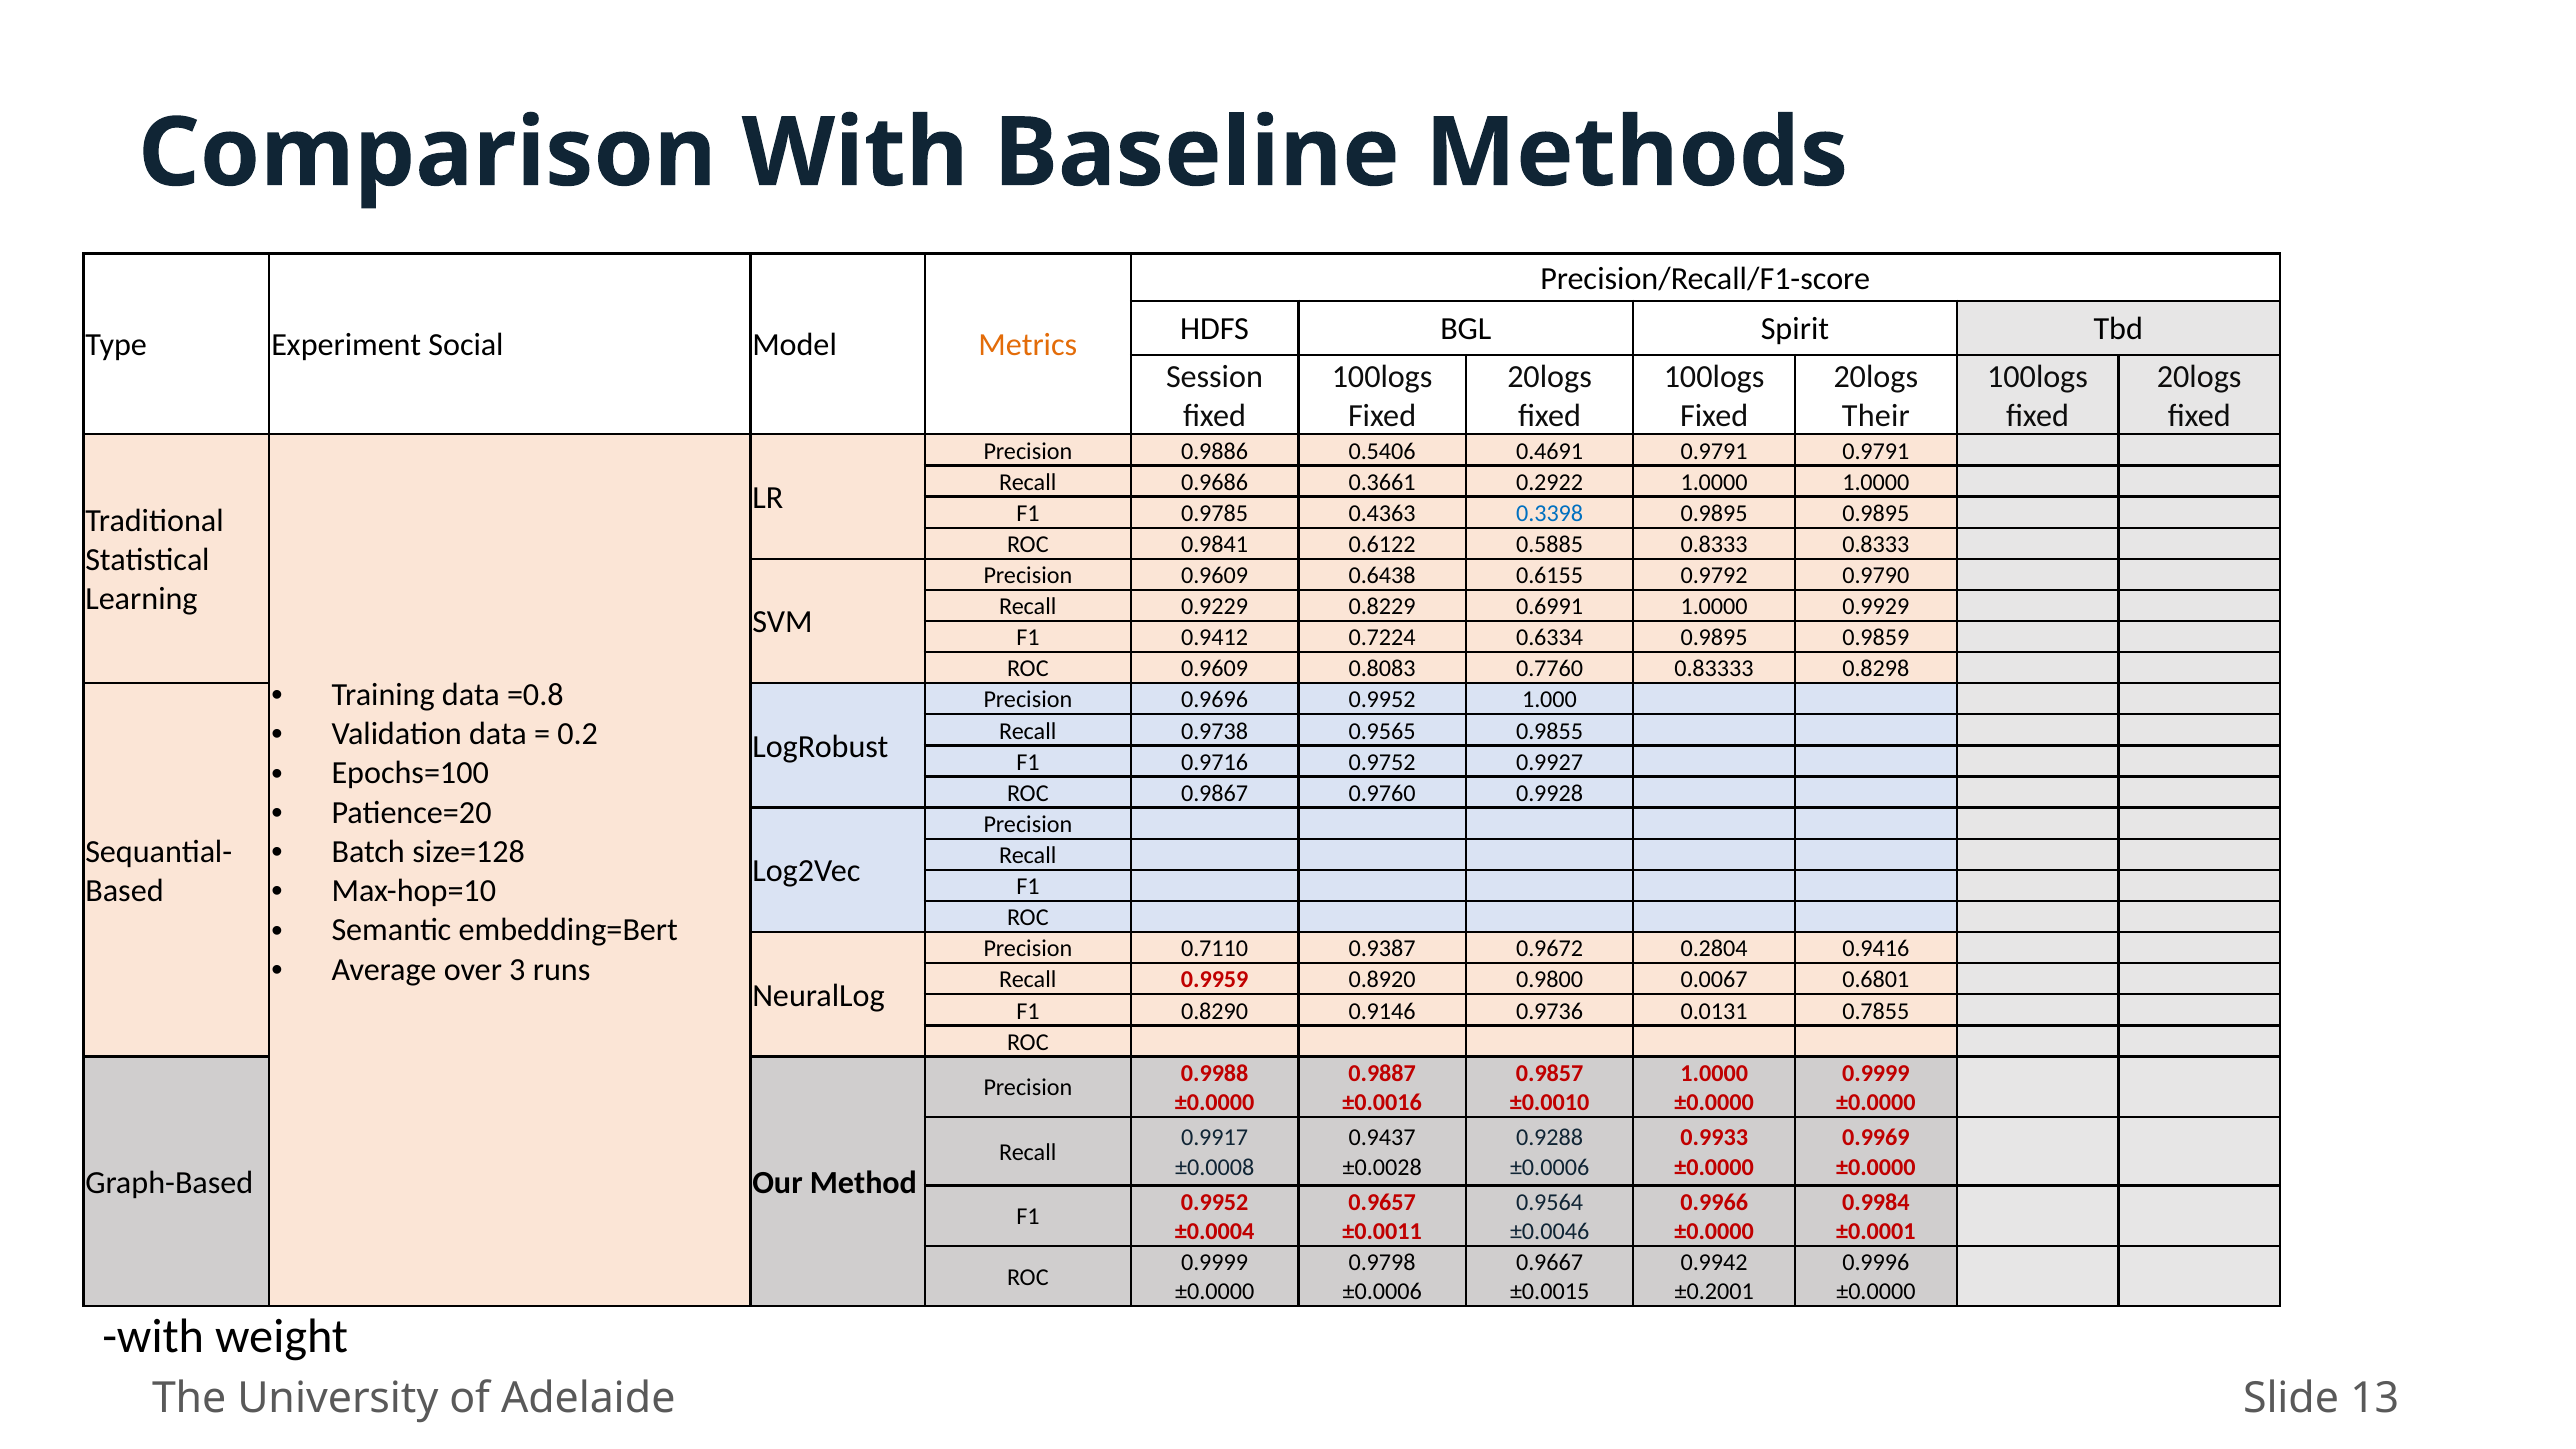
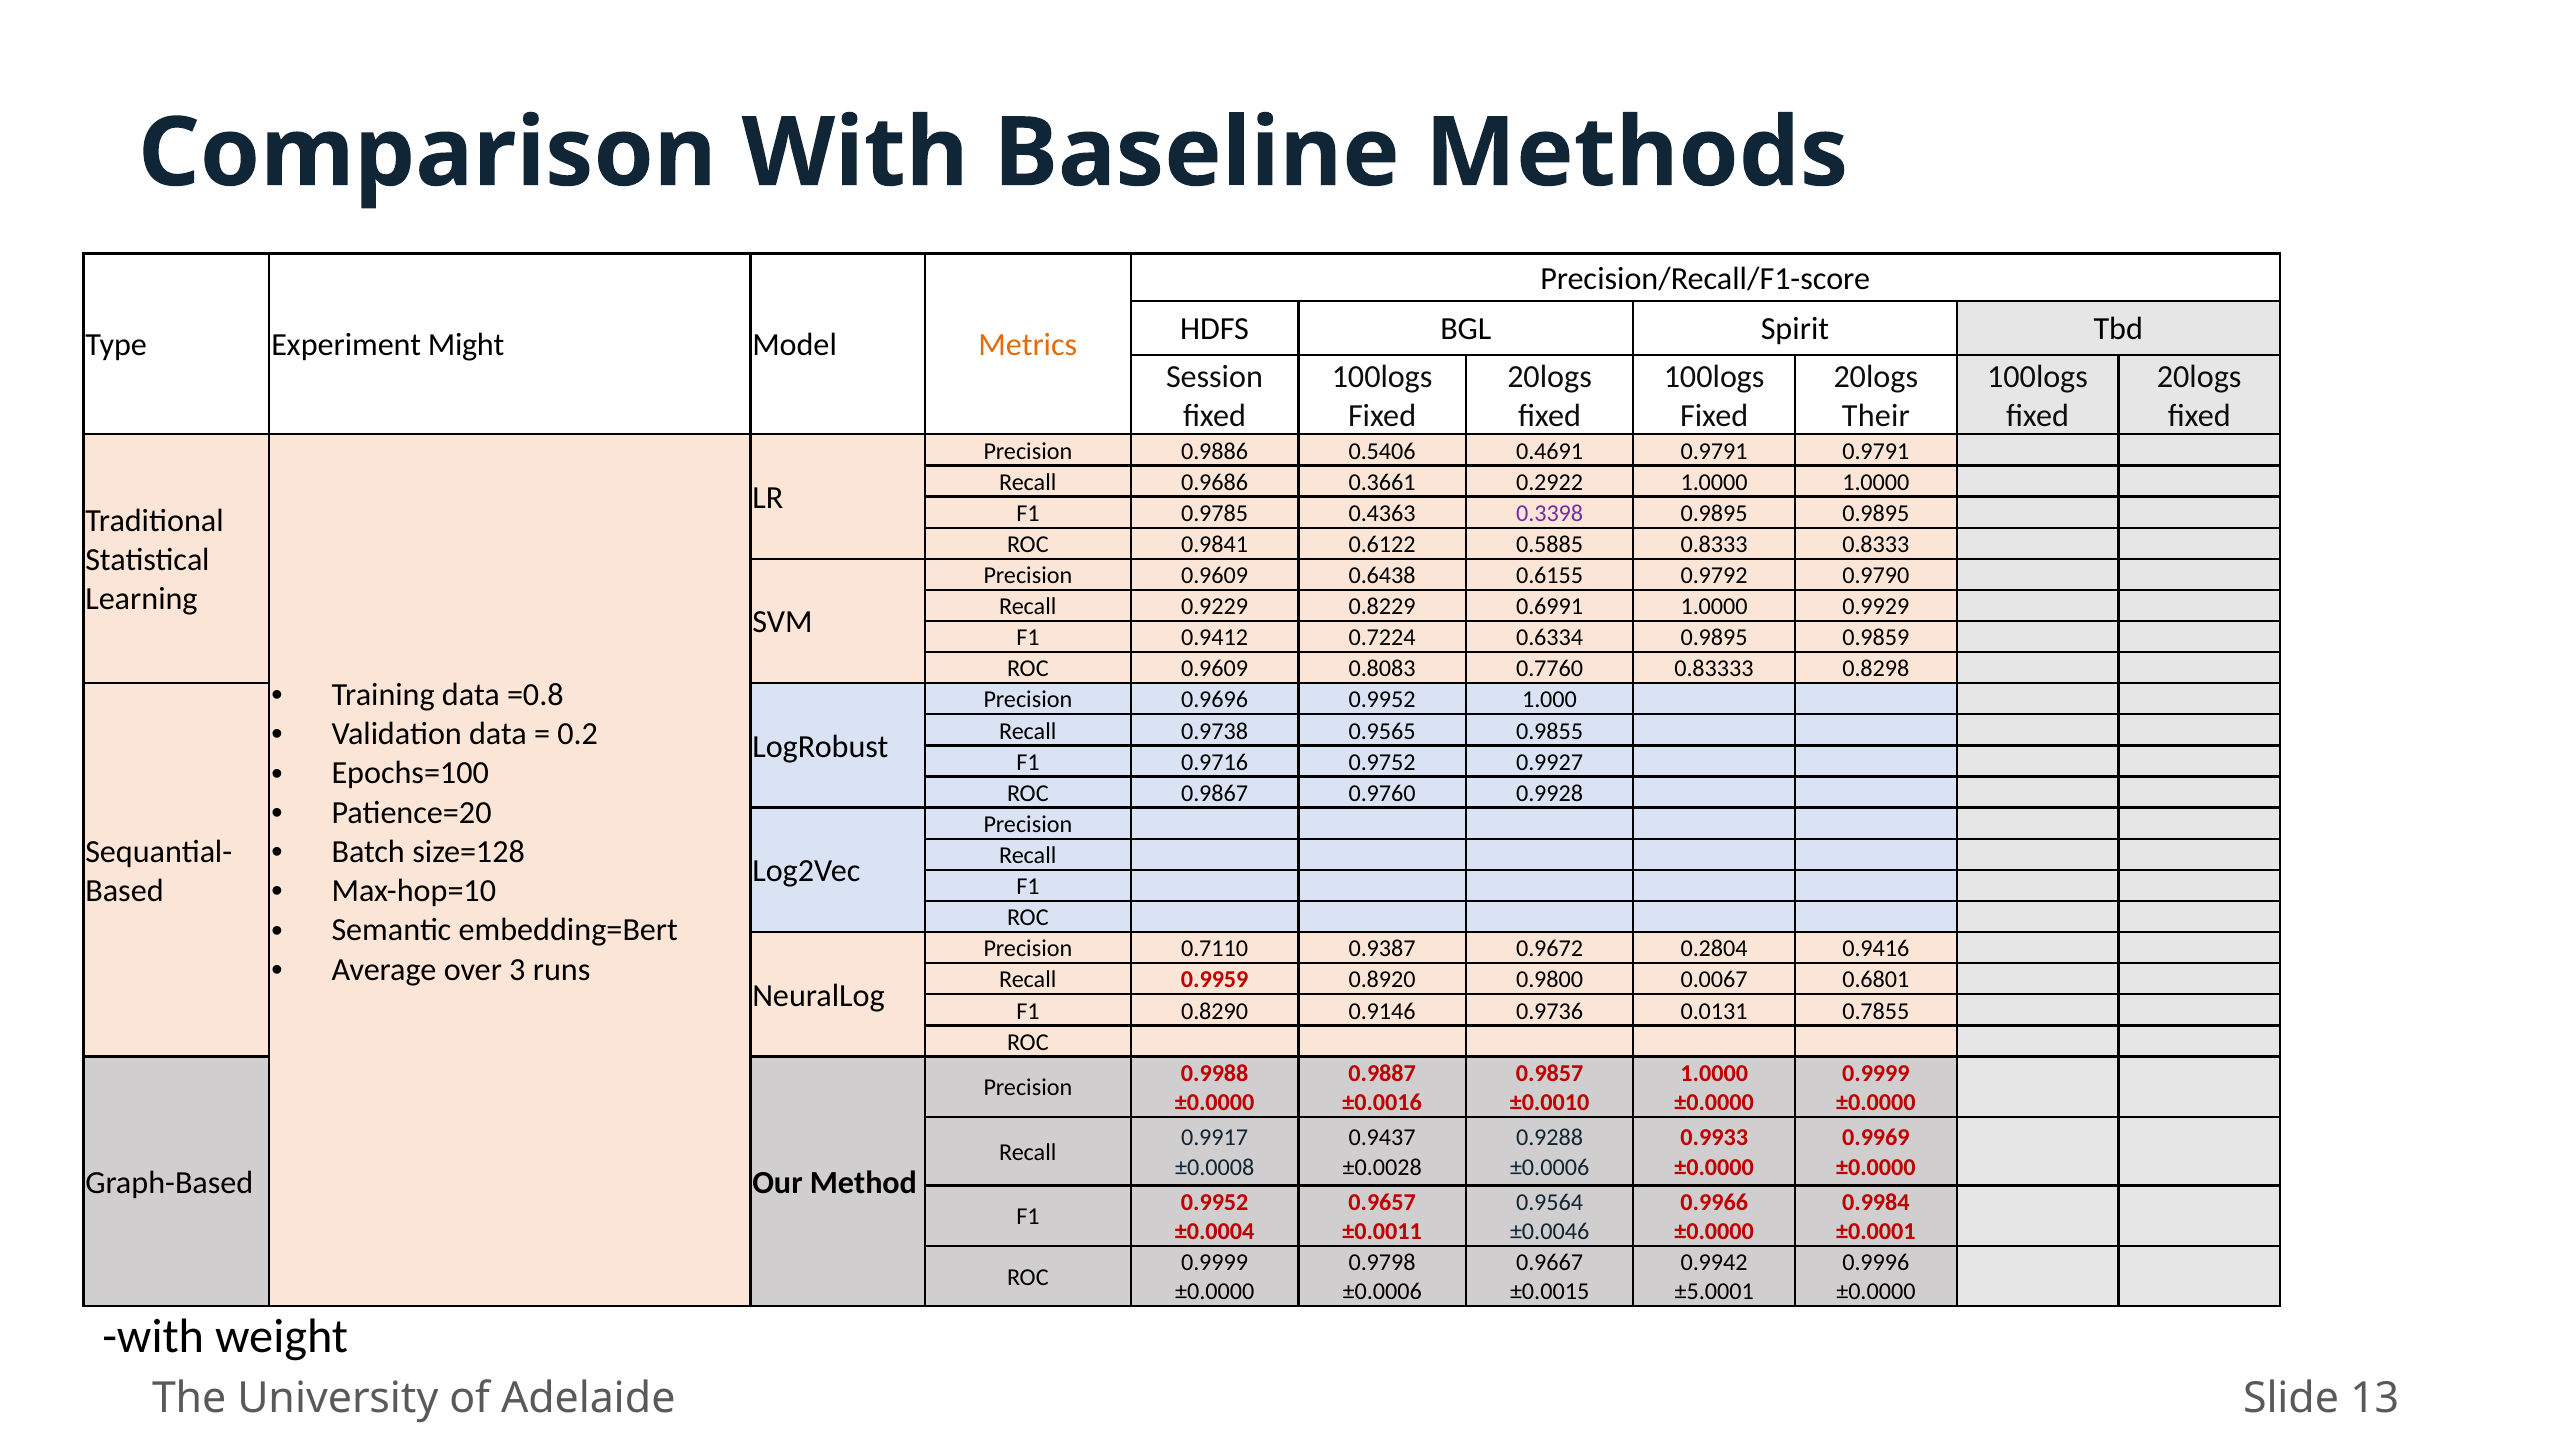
Social: Social -> Might (466, 345)
0.3398 colour: blue -> purple (1550, 513)
±0.2001: ±0.2001 -> ±5.0001 (1714, 1292)
